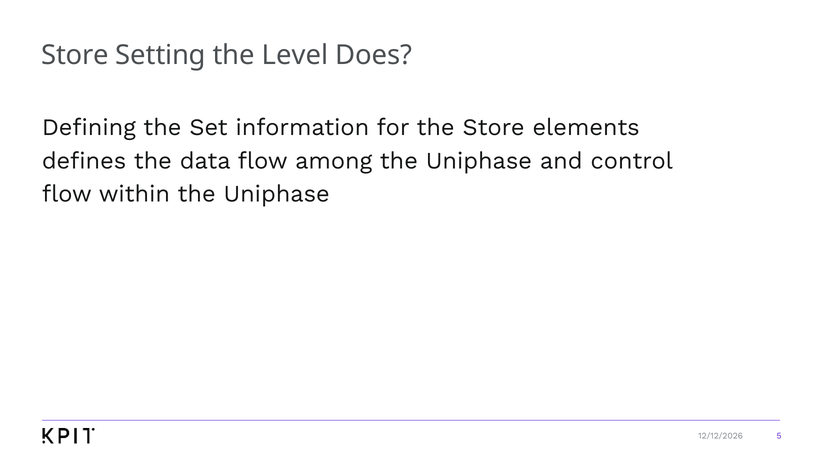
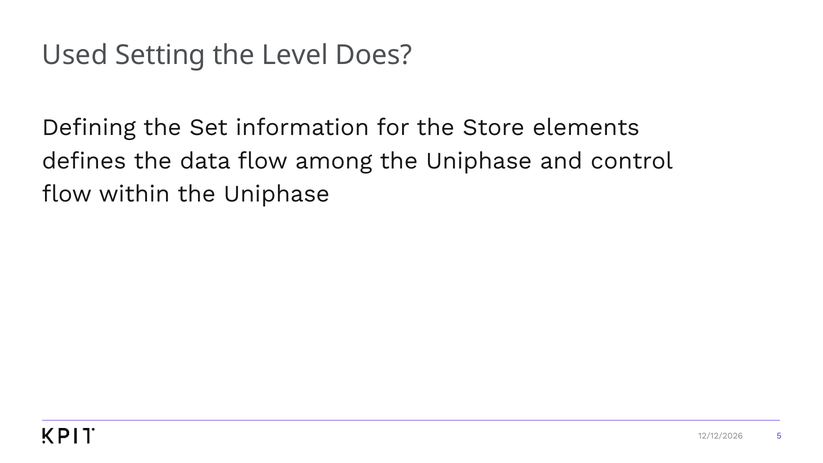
Store: Store -> Used (75, 55)
